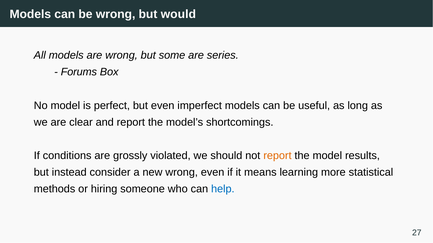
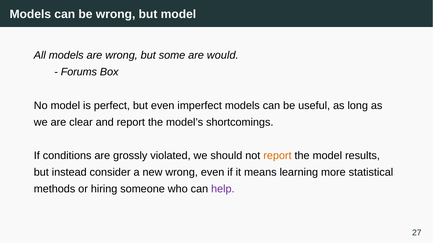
but would: would -> model (178, 14)
series: series -> would (223, 55)
help colour: blue -> purple (223, 189)
